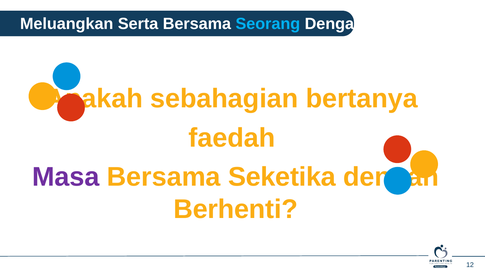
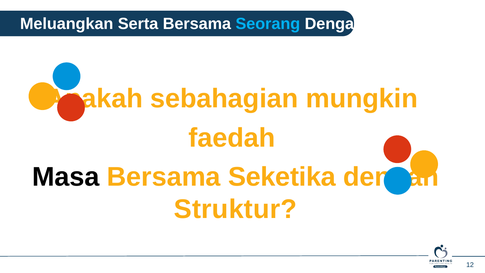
bertanya: bertanya -> mungkin (362, 99)
Masa colour: purple -> black (66, 177)
Berhenti: Berhenti -> Struktur (235, 209)
